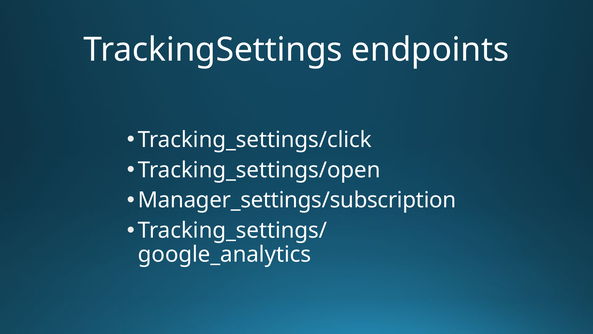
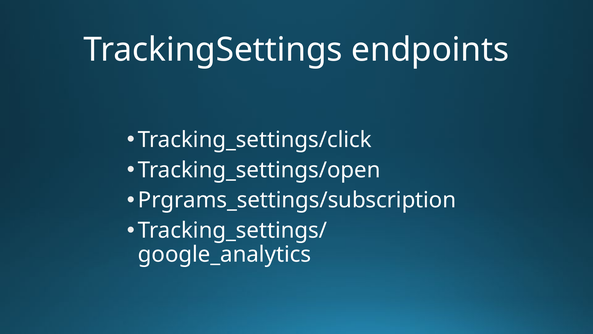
Manager_settings/subscription: Manager_settings/subscription -> Prgrams_settings/subscription (297, 200)
